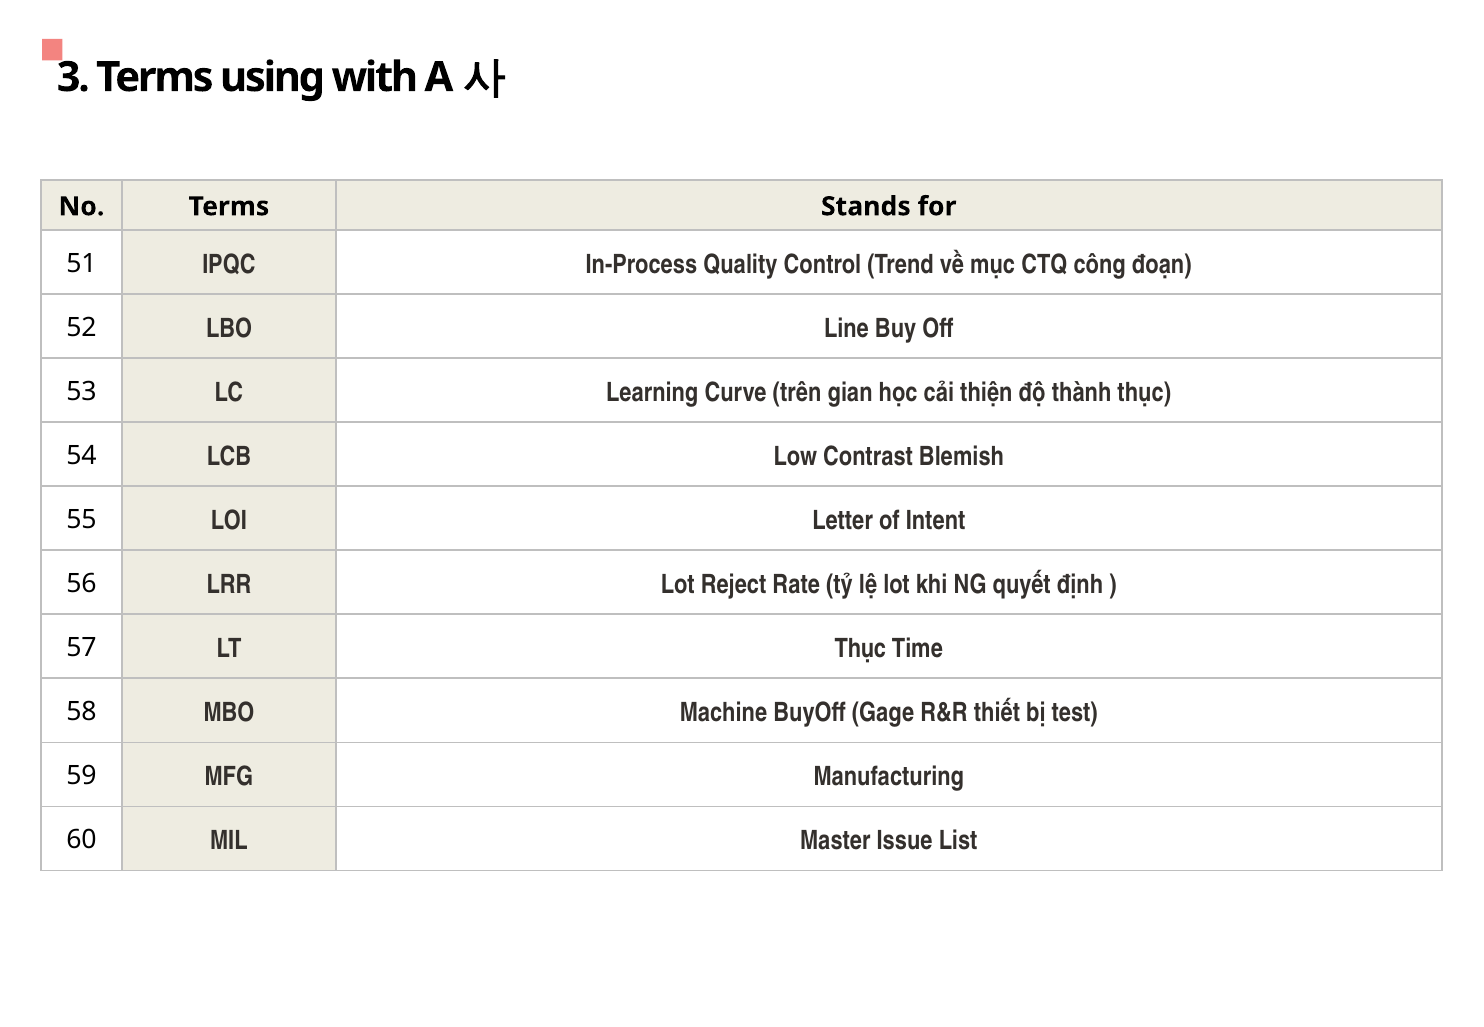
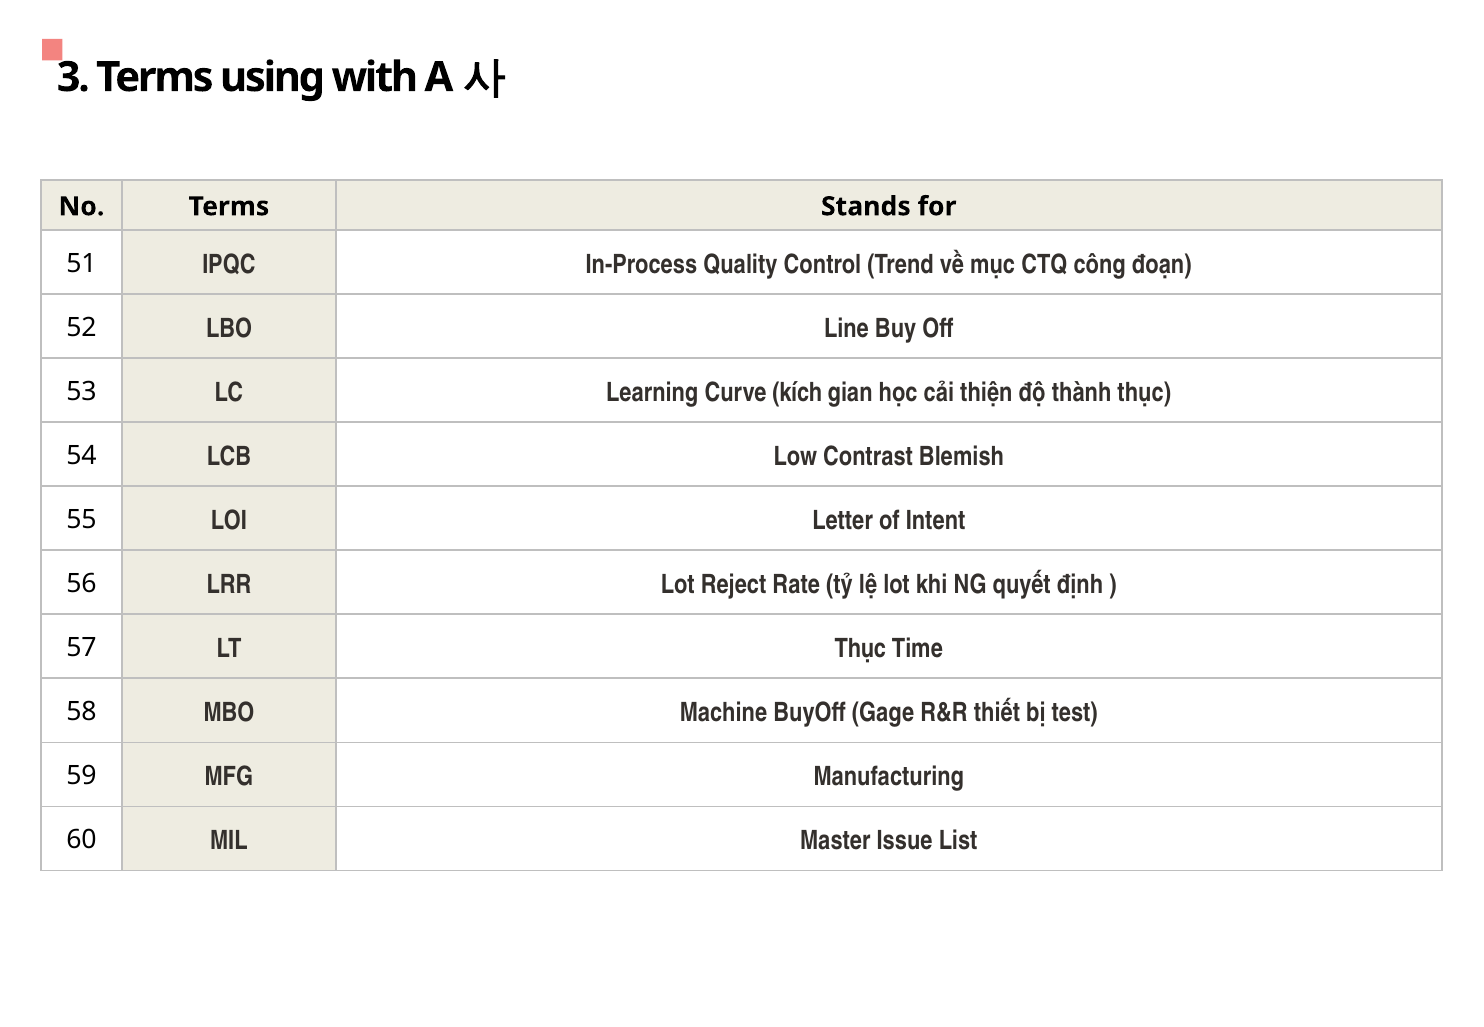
trên: trên -> kích (797, 393)
